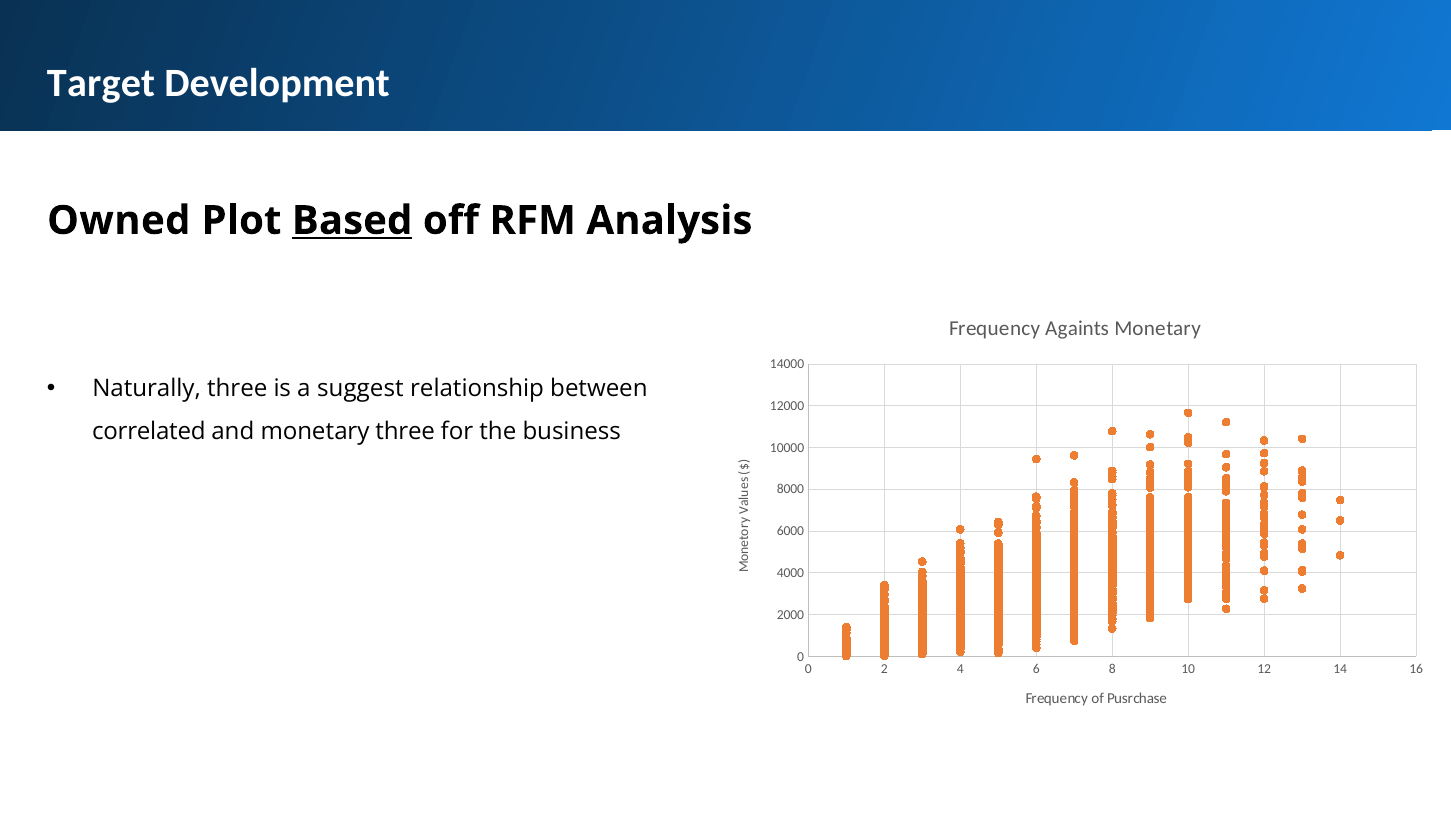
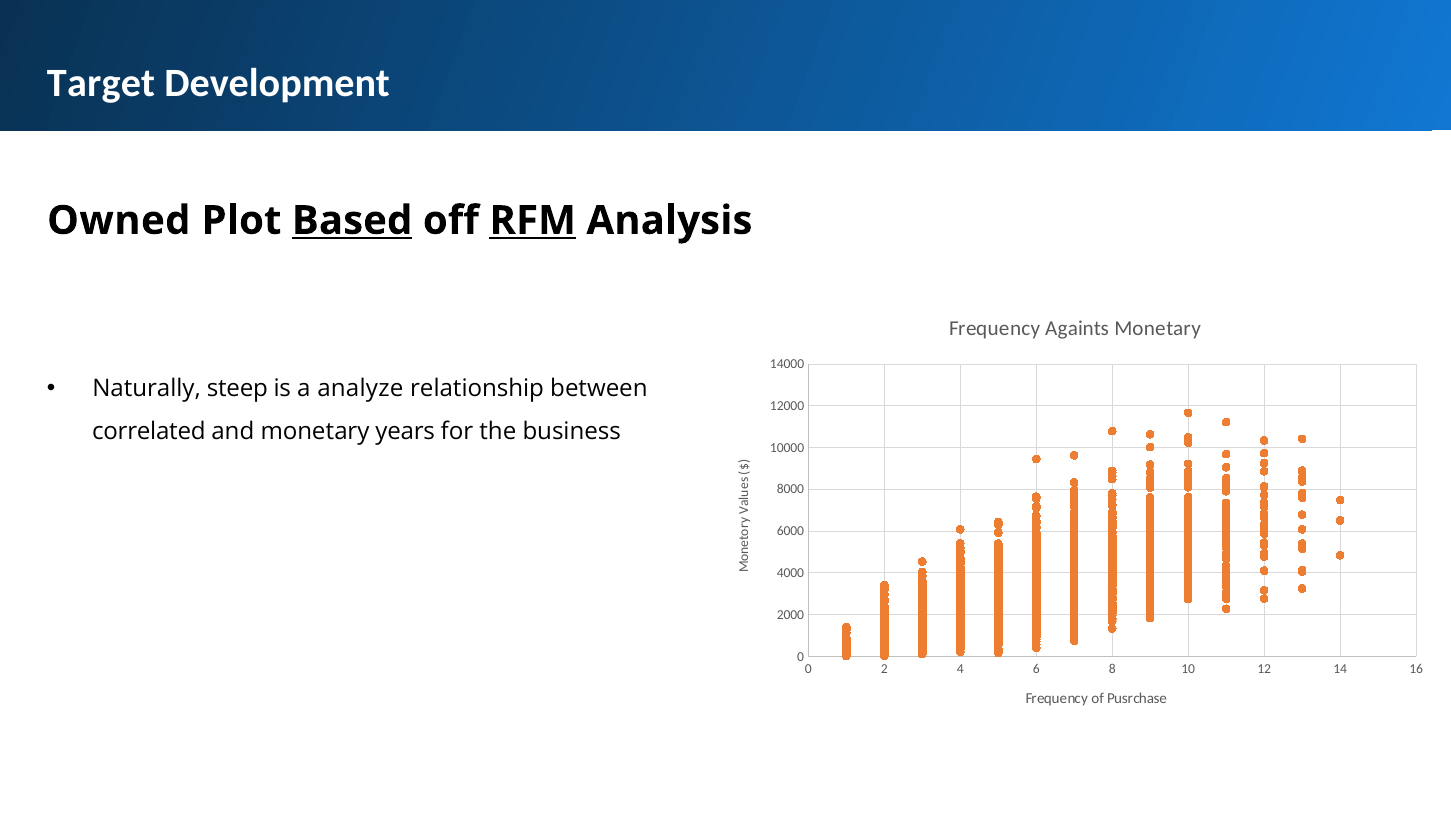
RFM underline: none -> present (533, 221)
Naturally three: three -> steep (237, 389)
suggest: suggest -> analyze (360, 389)
monetary three: three -> years (405, 432)
